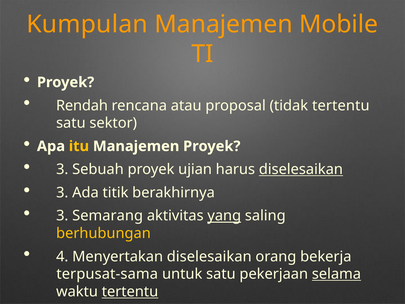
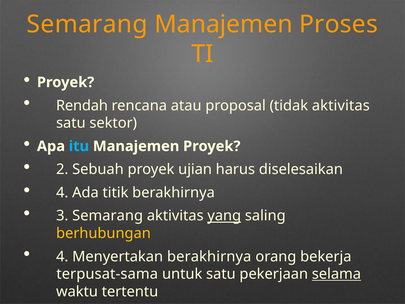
Kumpulan: Kumpulan -> Semarang (87, 24)
Mobile: Mobile -> Proses (339, 24)
tidak tertentu: tertentu -> aktivitas (341, 105)
itu colour: yellow -> light blue (79, 146)
3: 3 -> 2 (62, 169)
diselesaikan underline: present -> none (301, 169)
3: 3 -> 4 (62, 192)
Menyertakan diselesaikan: diselesaikan -> berakhirnya (209, 256)
tertentu underline: present -> none (130, 291)
